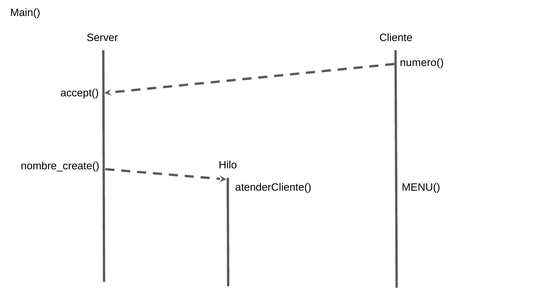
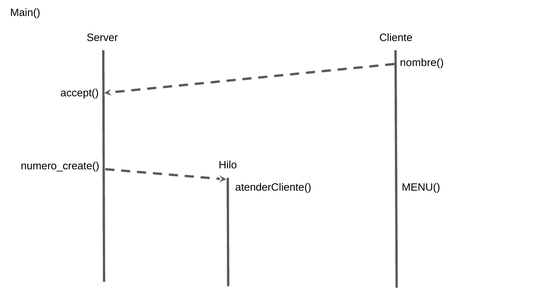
numero(: numero( -> nombre( (422, 63)
nombre_create(: nombre_create( -> numero_create( (60, 166)
